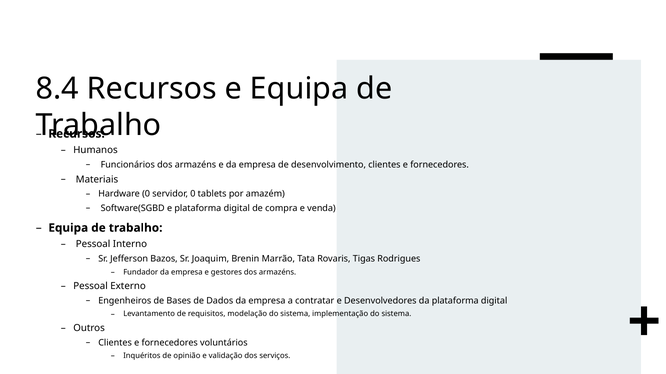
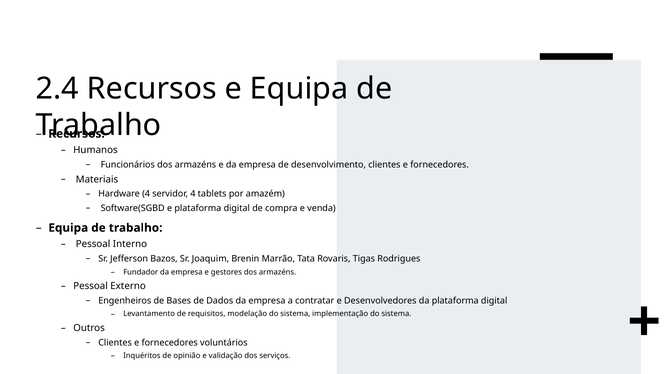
8.4: 8.4 -> 2.4 (57, 89)
Hardware 0: 0 -> 4 (146, 194)
servidor 0: 0 -> 4 (193, 194)
